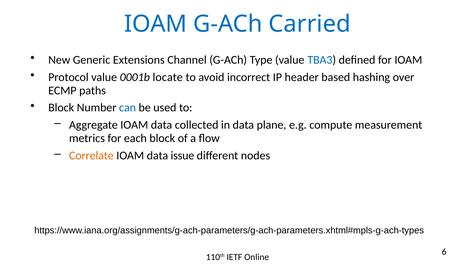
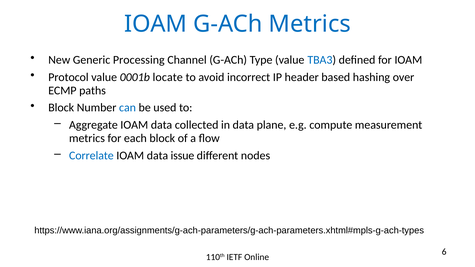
G-ACh Carried: Carried -> Metrics (310, 24)
Extensions: Extensions -> Processing (139, 60)
Correlate colour: orange -> blue (91, 156)
